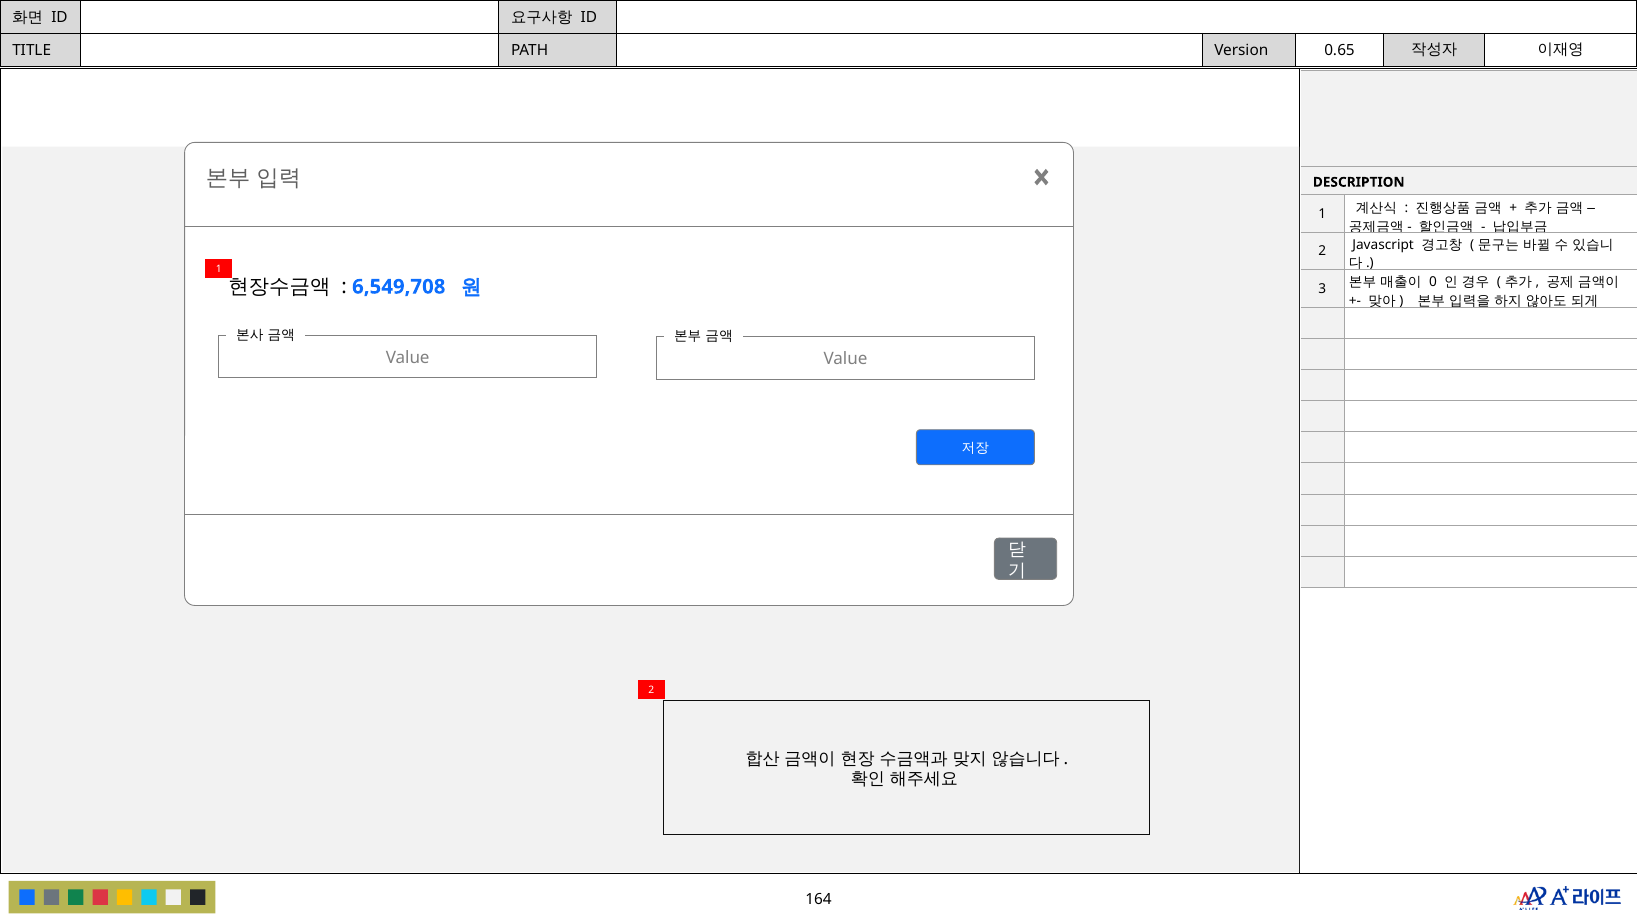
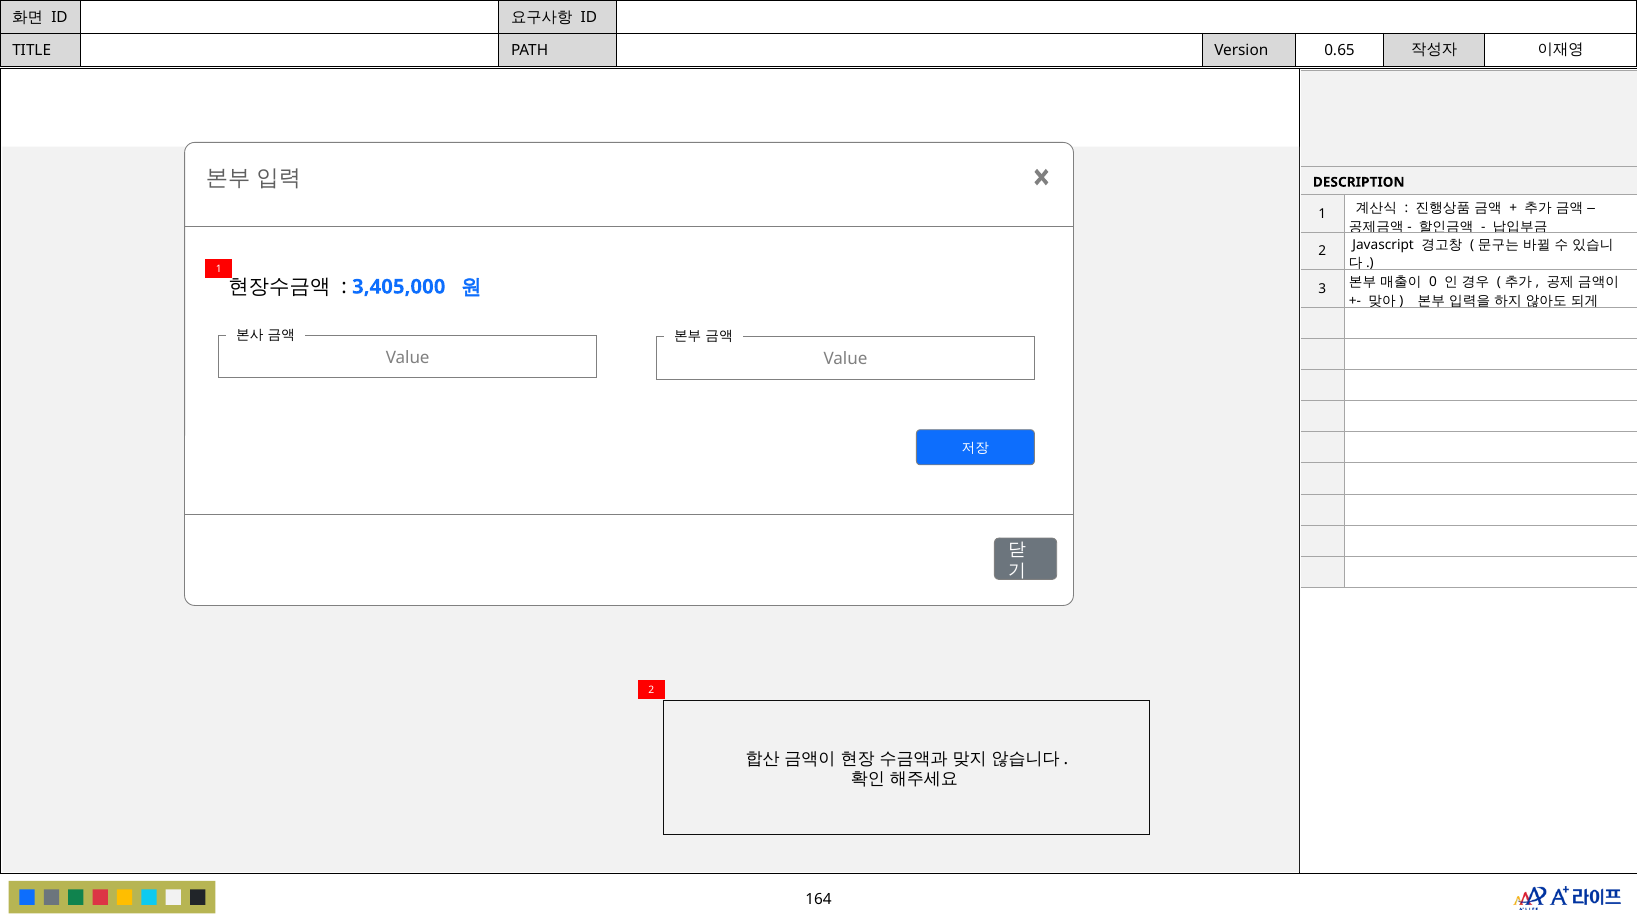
6,549,708: 6,549,708 -> 3,405,000 (399, 287)
